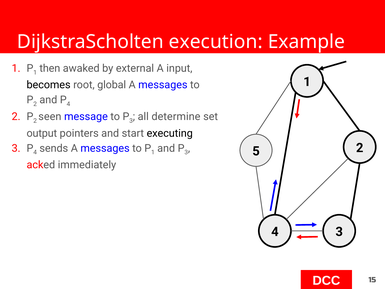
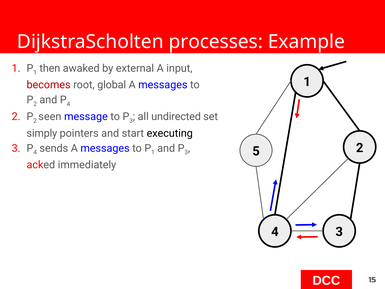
execution: execution -> processes (216, 42)
becomes colour: black -> red (49, 85)
determine: determine -> undirected (176, 117)
output: output -> simply (42, 133)
